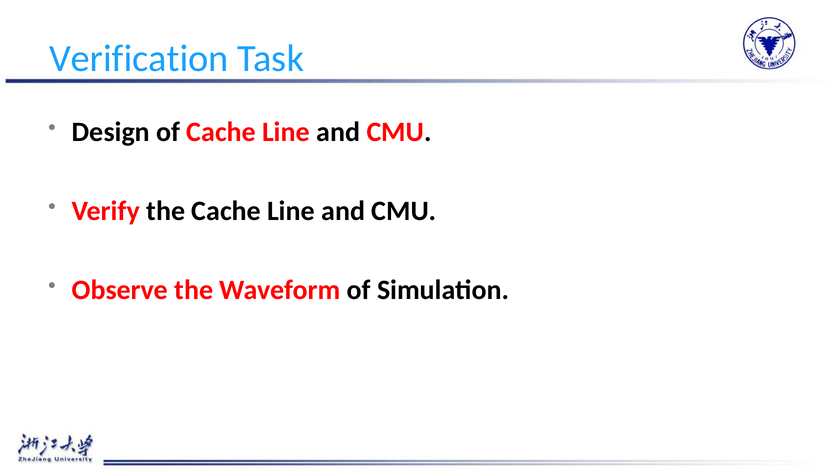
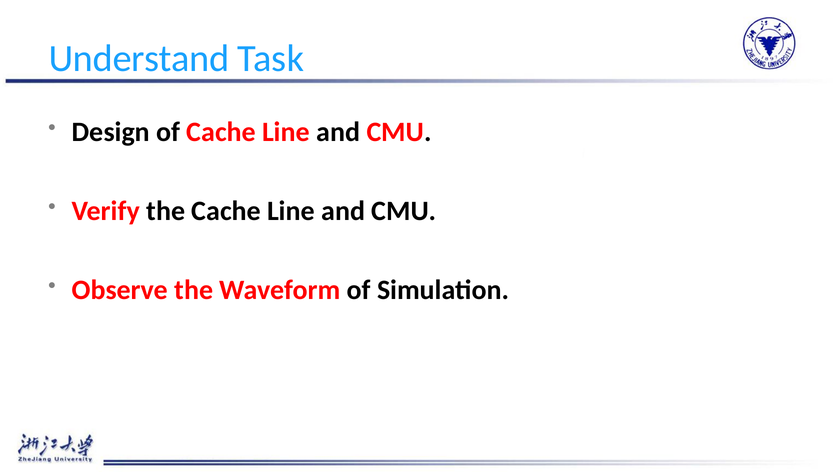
Verification: Verification -> Understand (139, 58)
